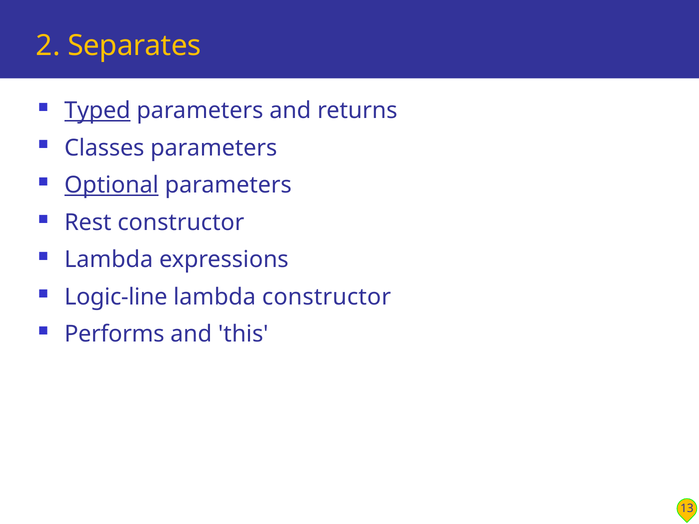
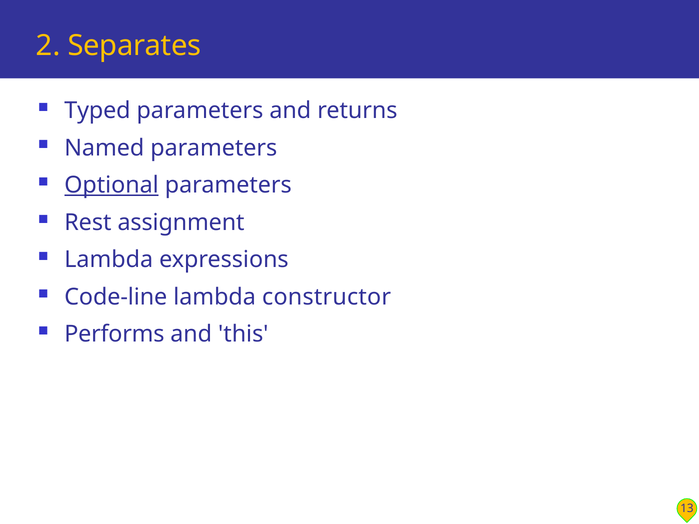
Typed underline: present -> none (97, 111)
Classes: Classes -> Named (104, 148)
Rest constructor: constructor -> assignment (181, 222)
Logic-line: Logic-line -> Code-line (116, 297)
